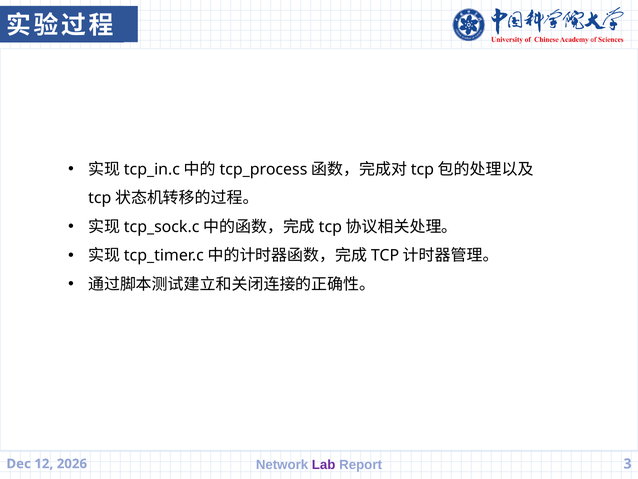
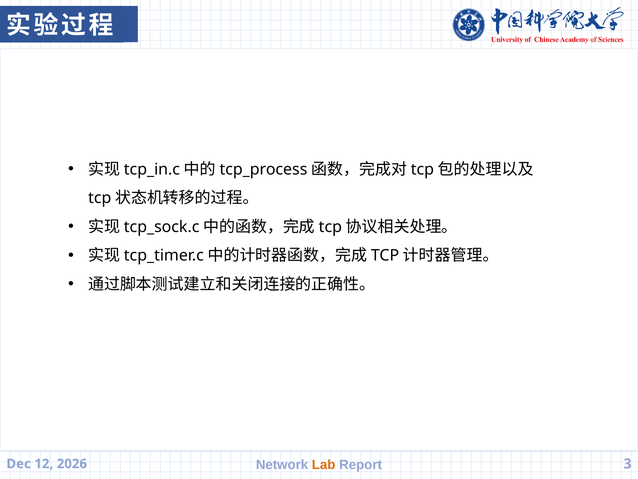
Lab colour: purple -> orange (324, 464)
